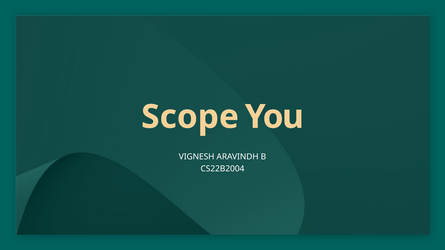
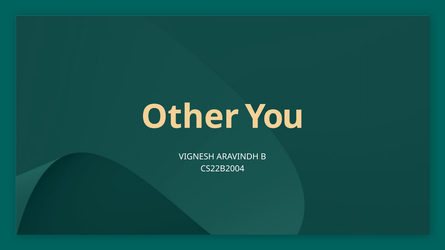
Scope: Scope -> Other (190, 117)
